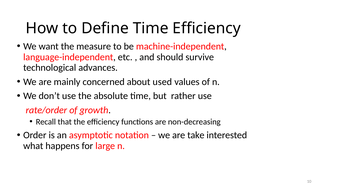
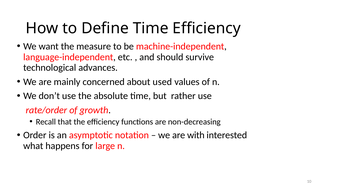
take: take -> with (196, 135)
